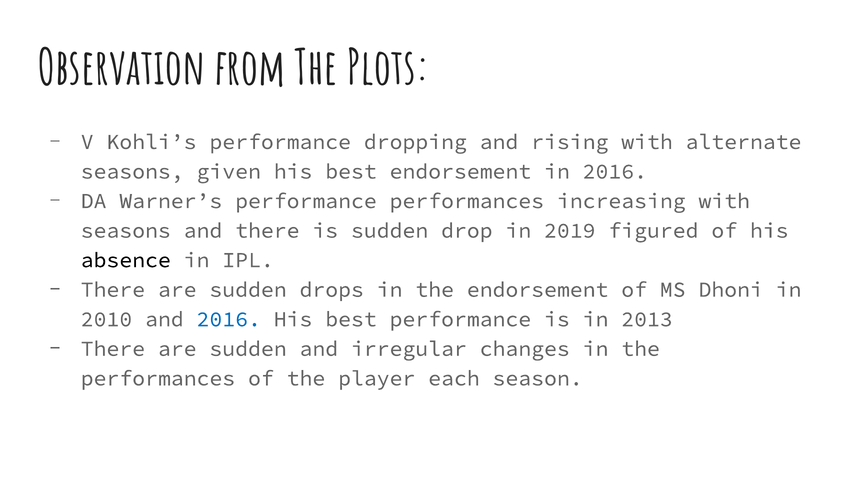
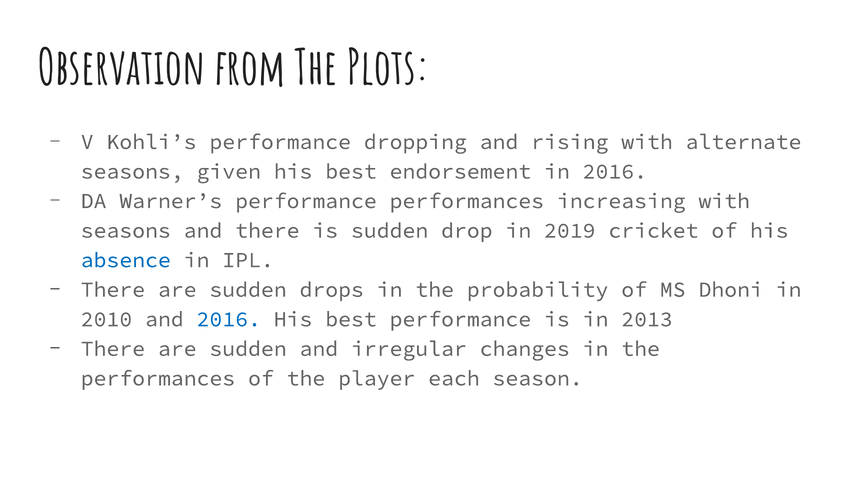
figured: figured -> cricket (653, 231)
absence colour: black -> blue (126, 260)
the endorsement: endorsement -> probability (538, 290)
